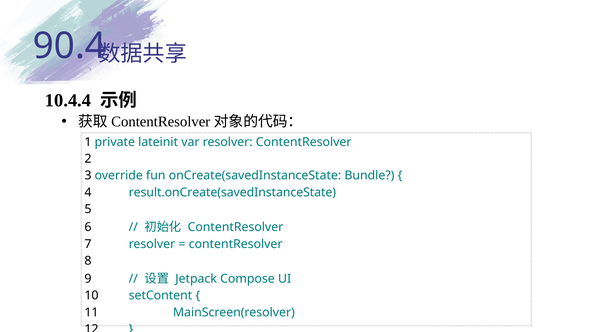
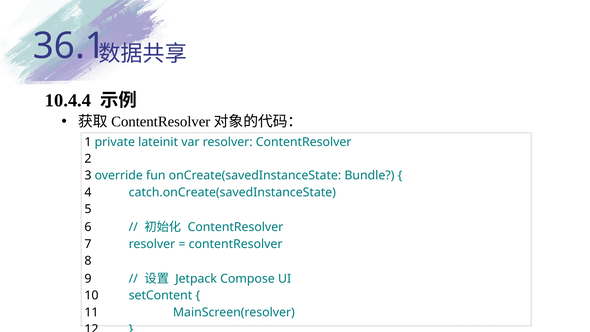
90.4: 90.4 -> 36.1 (69, 46)
result.onCreate(savedInstanceState: result.onCreate(savedInstanceState -> catch.onCreate(savedInstanceState (232, 192)
